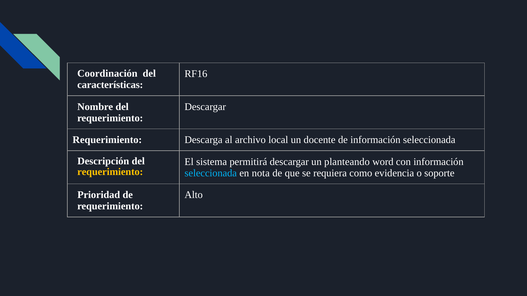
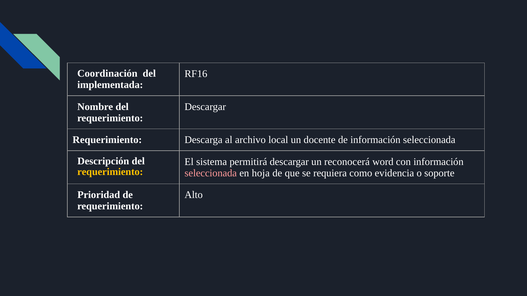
características: características -> implementada (110, 85)
planteando: planteando -> reconocerá (347, 162)
seleccionada colour: light blue -> pink (211, 173)
nota: nota -> hoja (261, 173)
